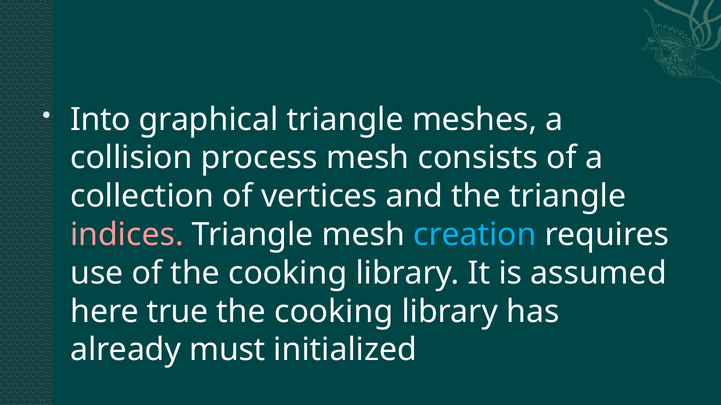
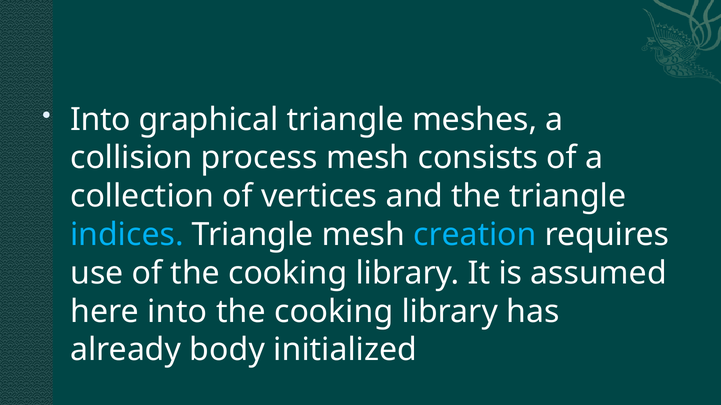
indices colour: pink -> light blue (127, 235)
here true: true -> into (177, 312)
must: must -> body (227, 350)
